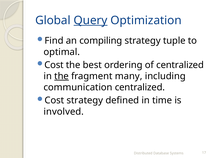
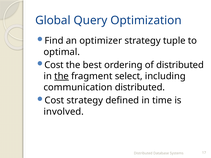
Query underline: present -> none (91, 20)
compiling: compiling -> optimizer (101, 41)
of centralized: centralized -> distributed (180, 65)
many: many -> select (129, 76)
communication centralized: centralized -> distributed (140, 88)
